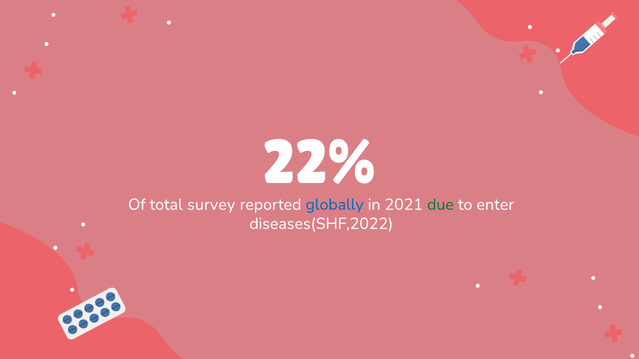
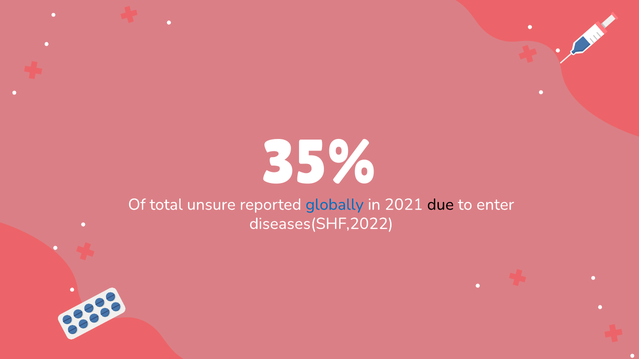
22%: 22% -> 35% (319, 163)
survey: survey -> unsure (211, 205)
due colour: green -> black (440, 205)
